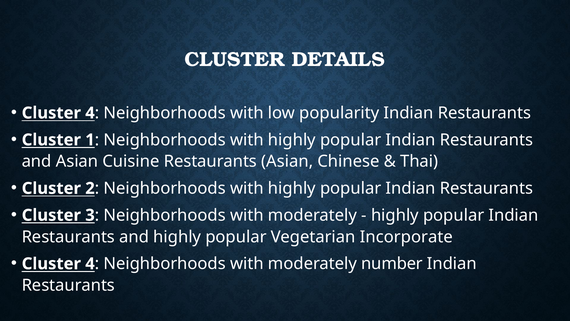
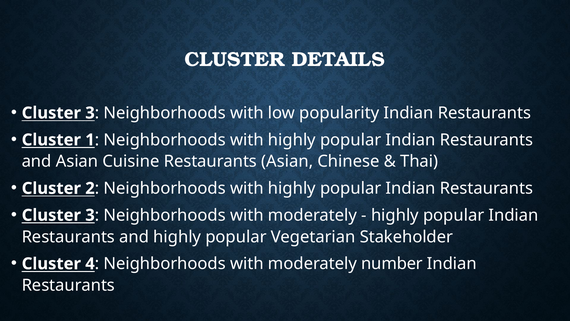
4: 4 -> 3 (90, 113)
Incorporate: Incorporate -> Stakeholder (406, 237)
